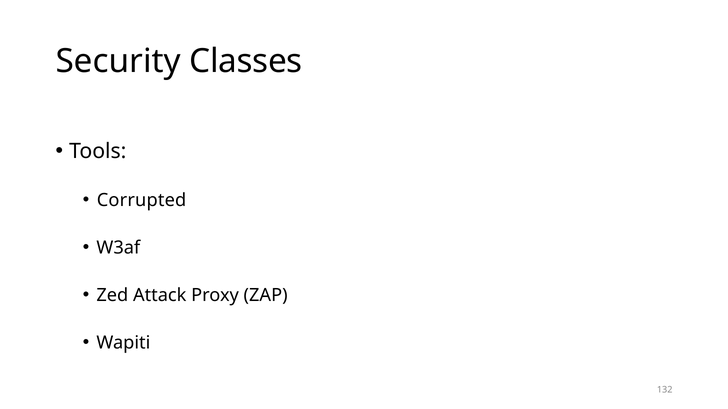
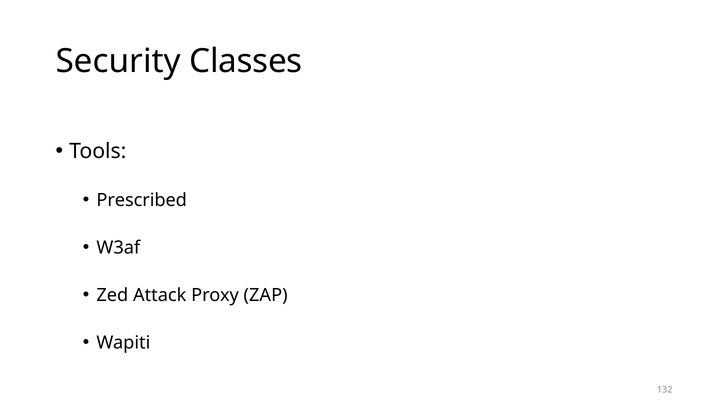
Corrupted: Corrupted -> Prescribed (142, 201)
